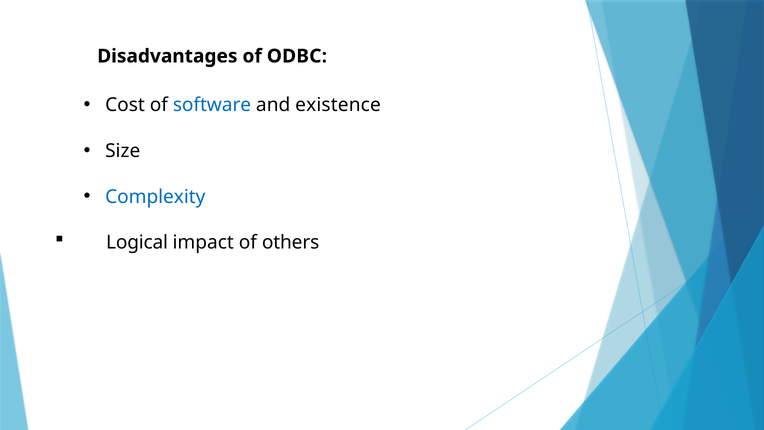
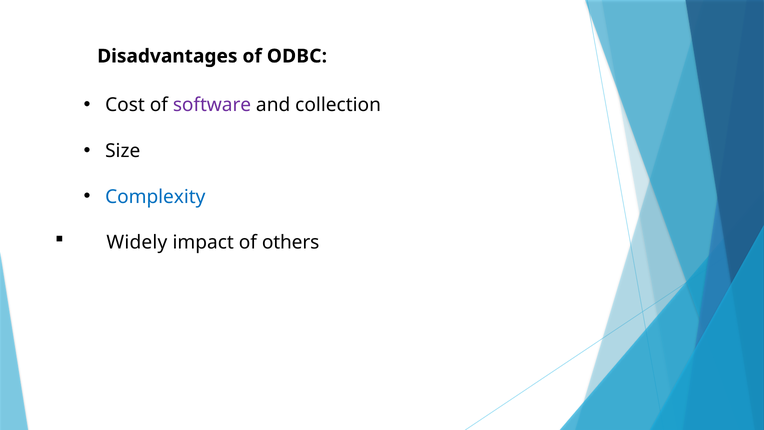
software colour: blue -> purple (212, 105)
existence: existence -> collection (338, 105)
Logical: Logical -> Widely (137, 242)
